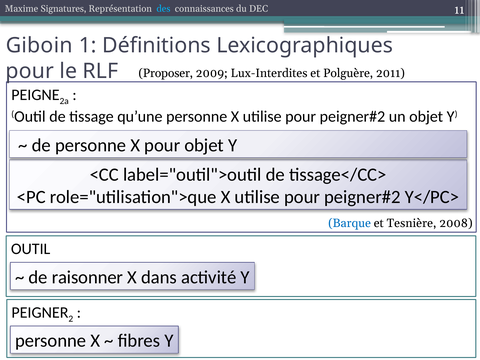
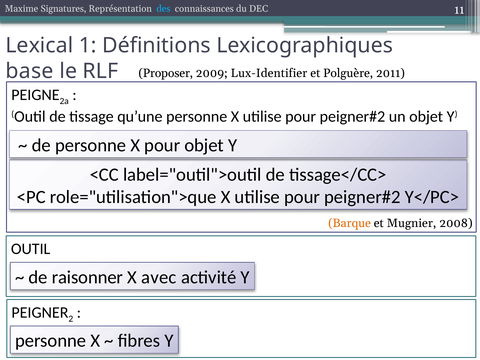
Giboin: Giboin -> Lexical (39, 46)
pour: pour -> base (30, 71)
Lux-Interdites: Lux-Interdites -> Lux-Identifier (269, 73)
Barque colour: blue -> orange (350, 223)
Tesnière: Tesnière -> Mugnier (412, 223)
dans: dans -> avec (159, 277)
